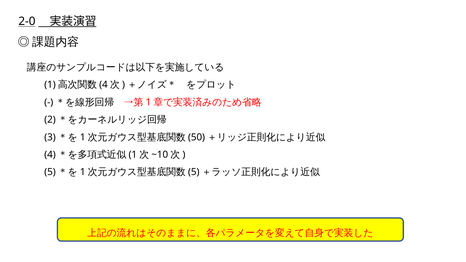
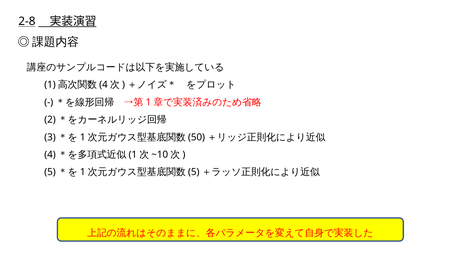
2-0: 2-0 -> 2-8 (27, 21)
